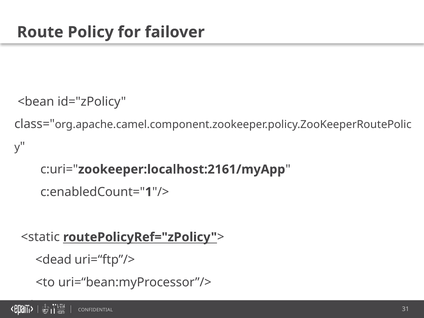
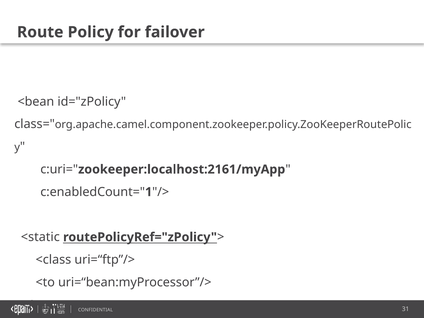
<dead: <dead -> <class (53, 260)
